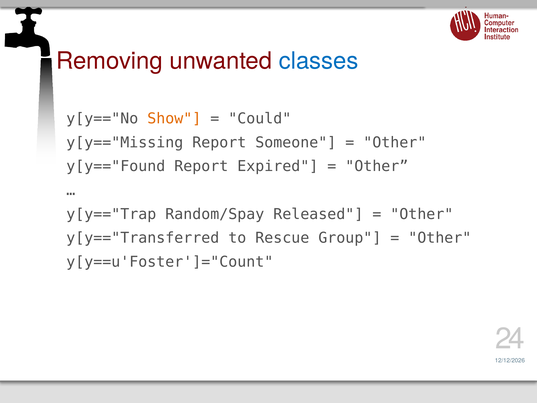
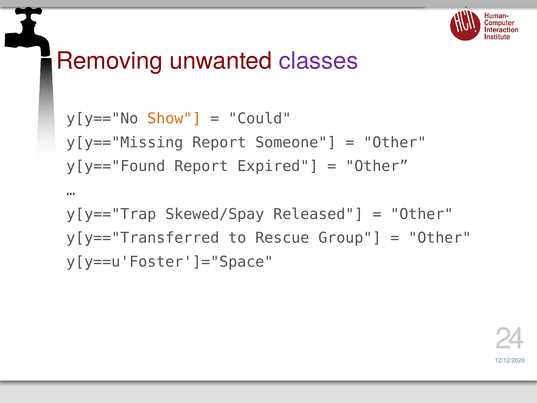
classes colour: blue -> purple (319, 61)
Random/Spay: Random/Spay -> Skewed/Spay (215, 214)
y[y==u'Foster']="Count: y[y==u'Foster']="Count -> y[y==u'Foster']="Space (170, 262)
